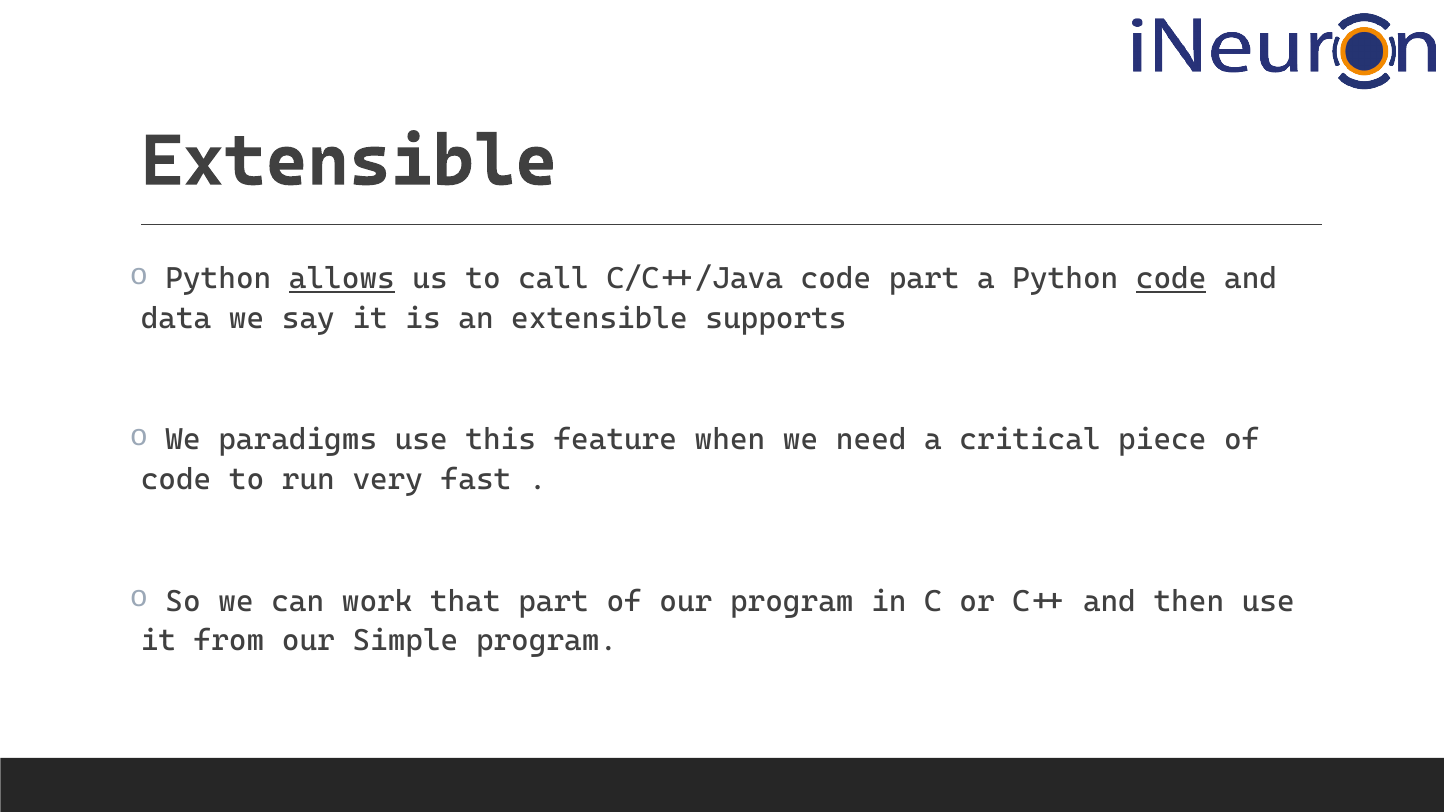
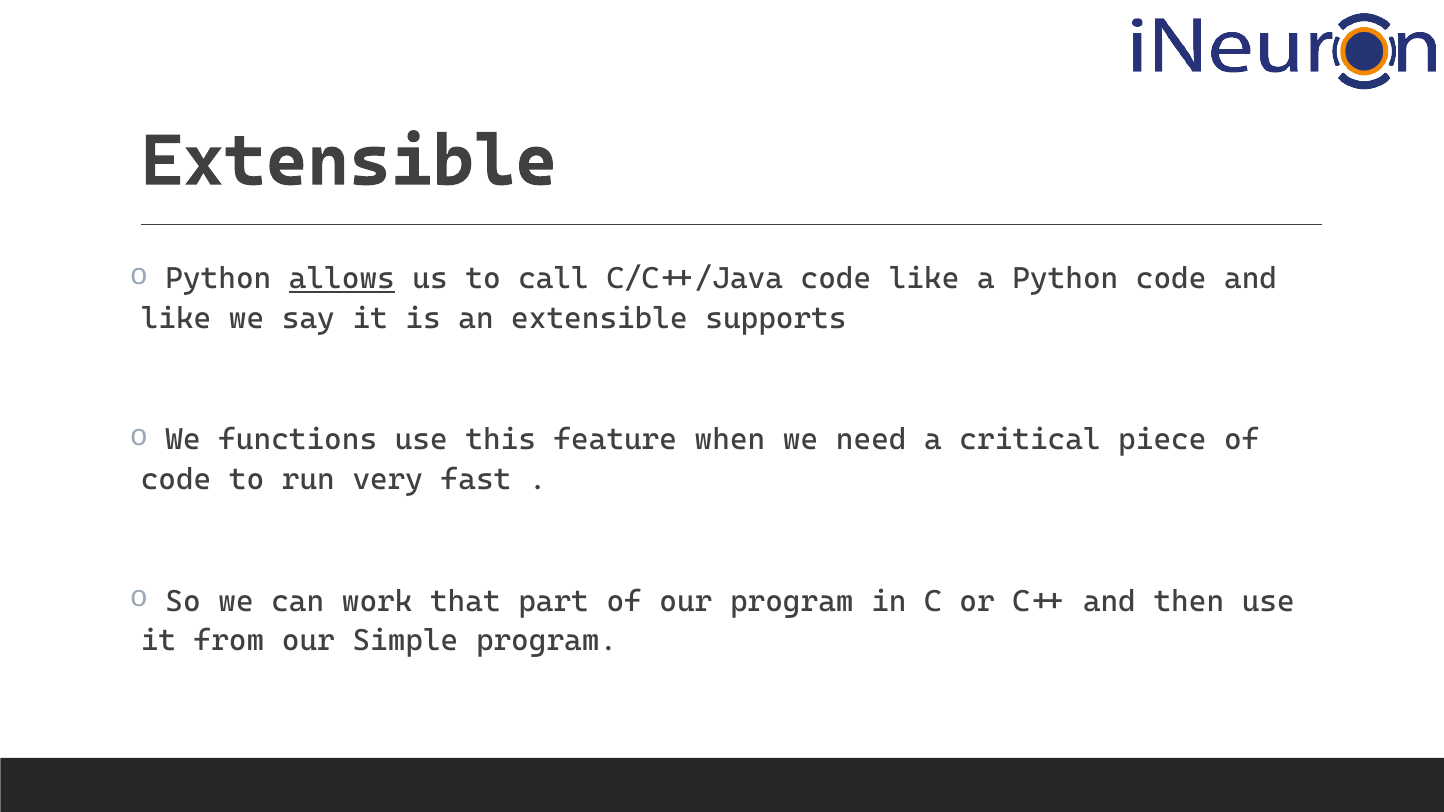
code part: part -> like (924, 279)
code underline: present -> none (1171, 279)
data: data -> like (176, 319)
paradigms: paradigms -> functions (298, 440)
